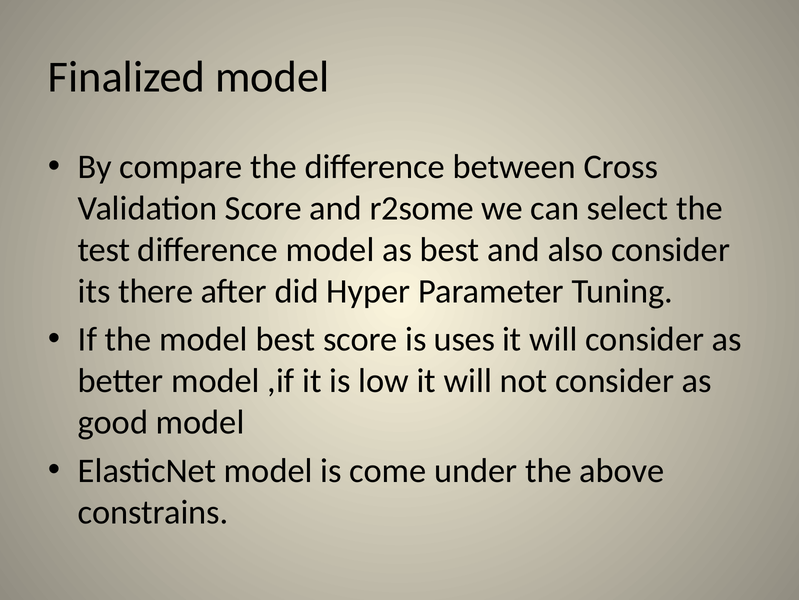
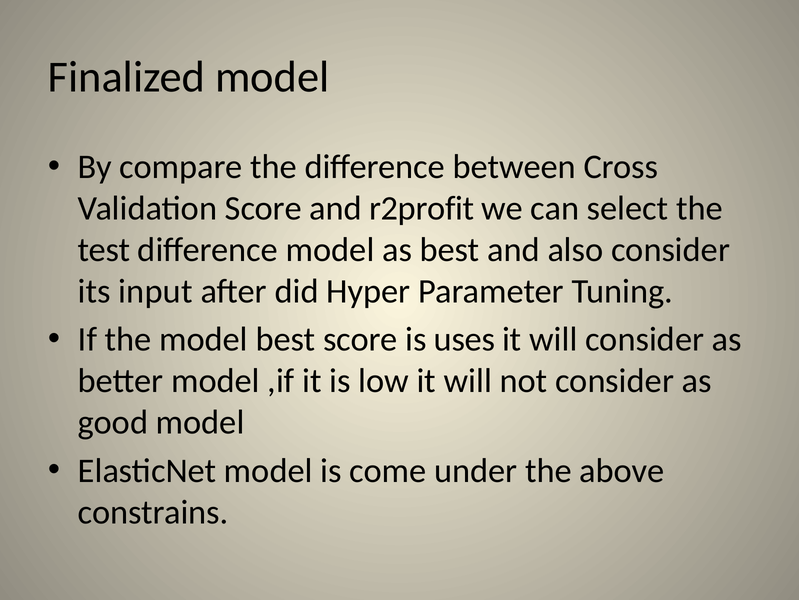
r2some: r2some -> r2profit (422, 208)
there: there -> input (156, 291)
